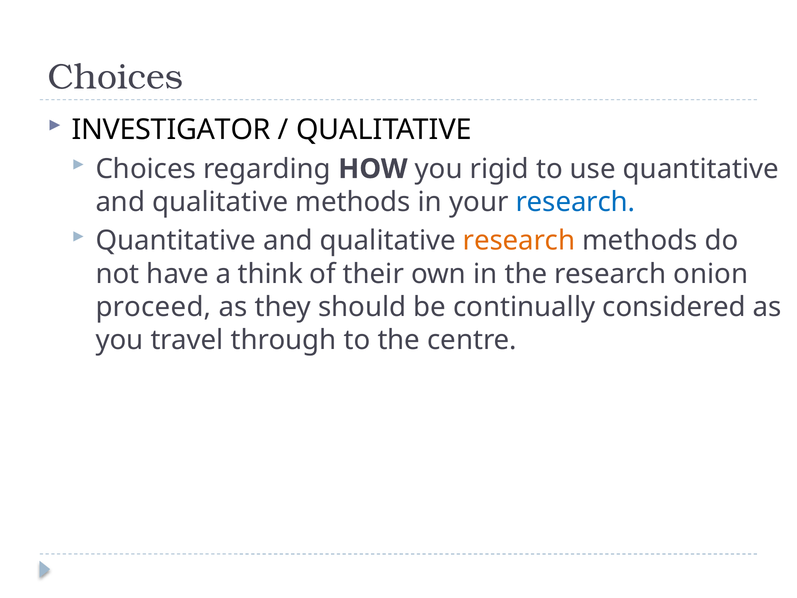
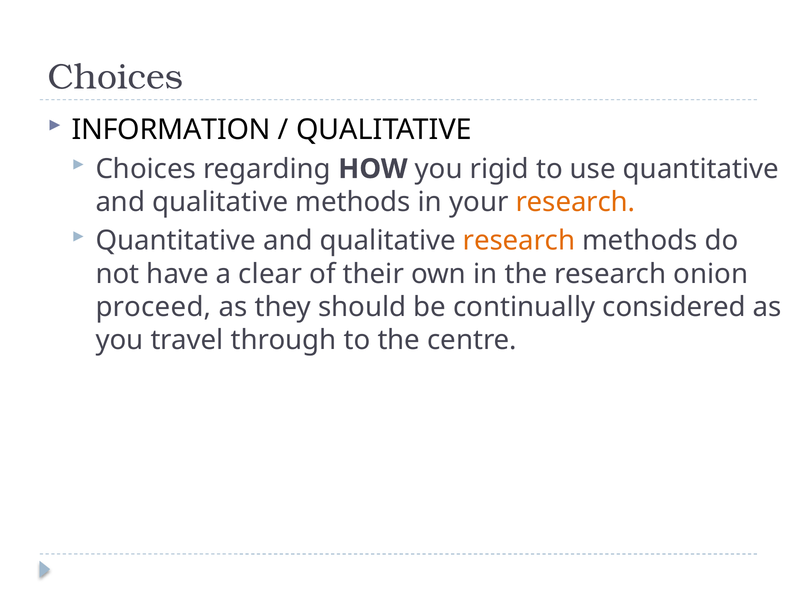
INVESTIGATOR: INVESTIGATOR -> INFORMATION (171, 130)
research colour: blue -> orange (575, 202)
think: think -> clear (270, 274)
